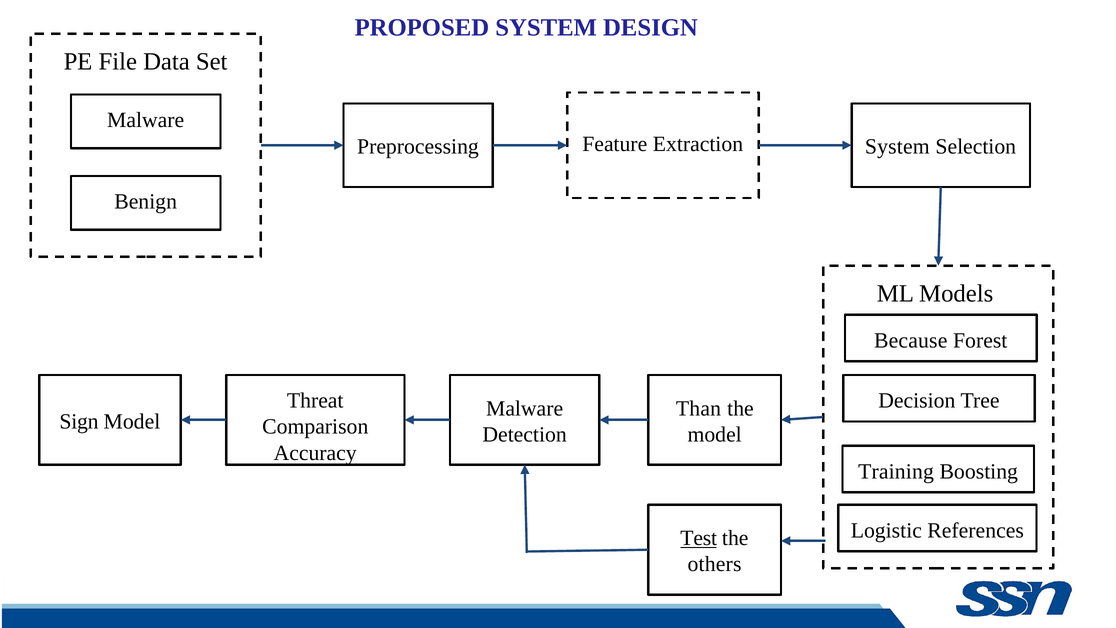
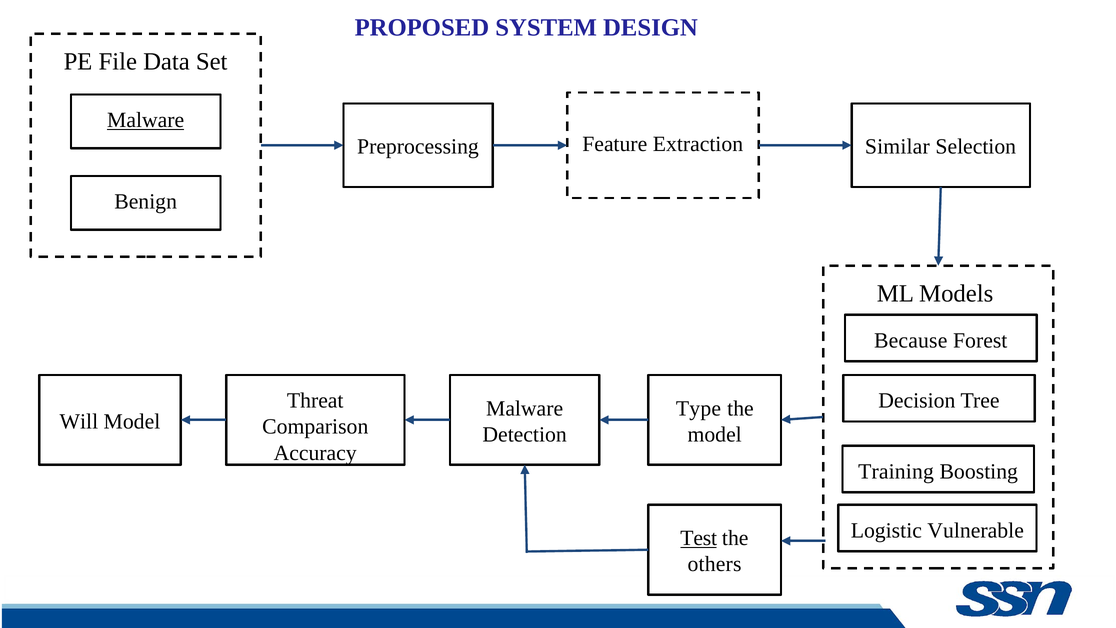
Malware underline: none -> present (146, 120)
Extraction System: System -> Similar (897, 147)
Than: Than -> Type (698, 408)
Sign: Sign -> Will (79, 421)
References: References -> Vulnerable (976, 530)
